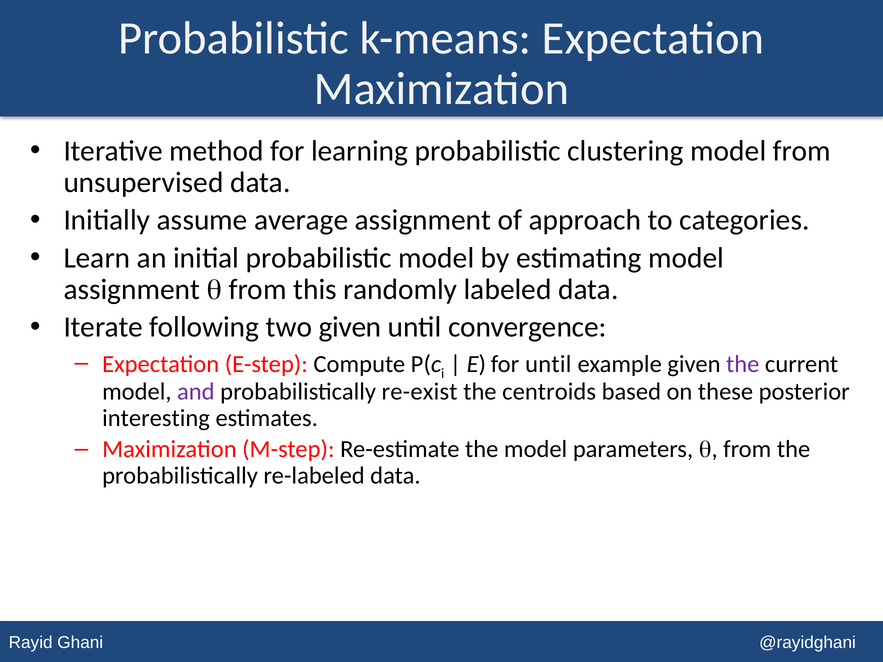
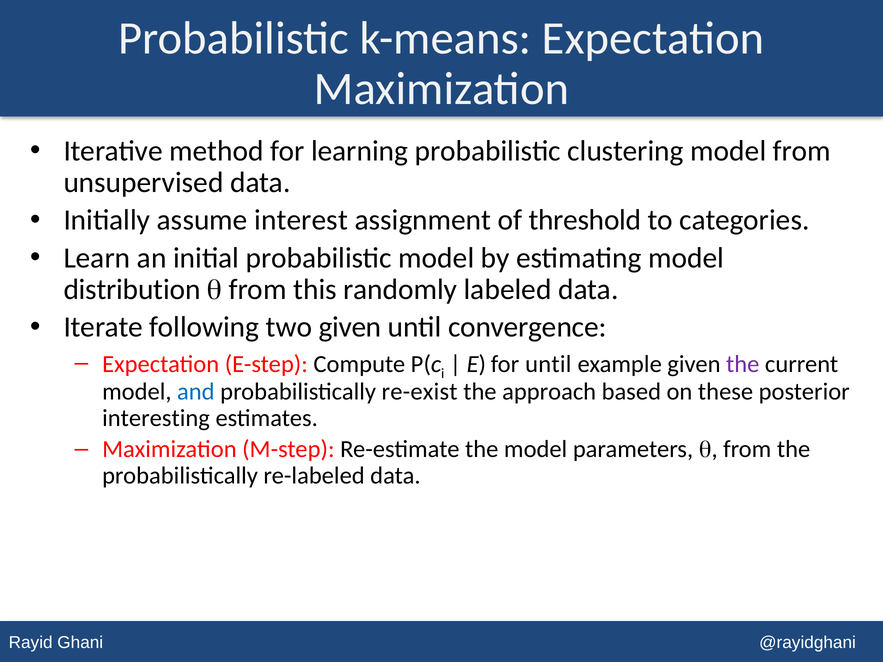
average: average -> interest (301, 220)
approach: approach -> threshold (585, 220)
assignment: assignment -> distribution (132, 290)
and colour: purple -> blue (196, 392)
centroids: centroids -> approach (549, 392)
